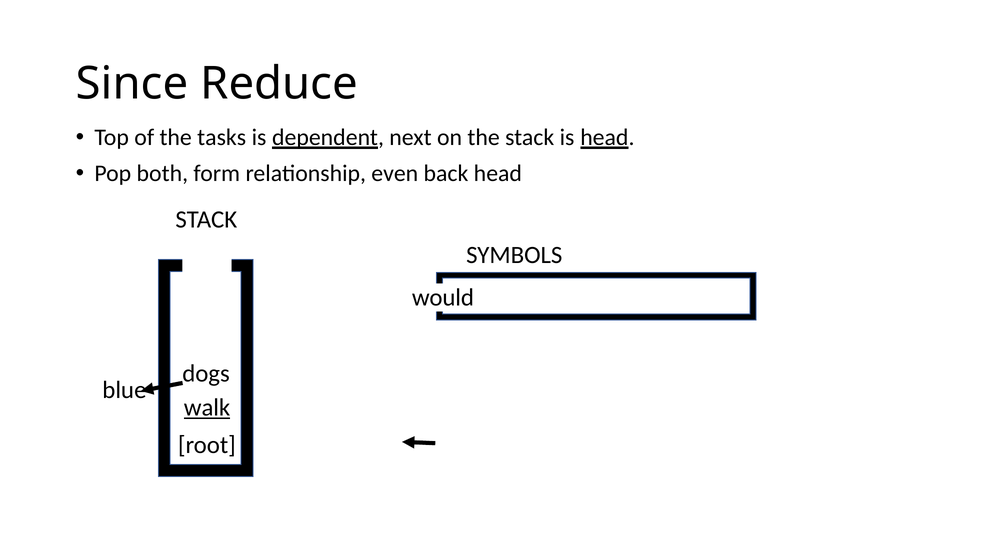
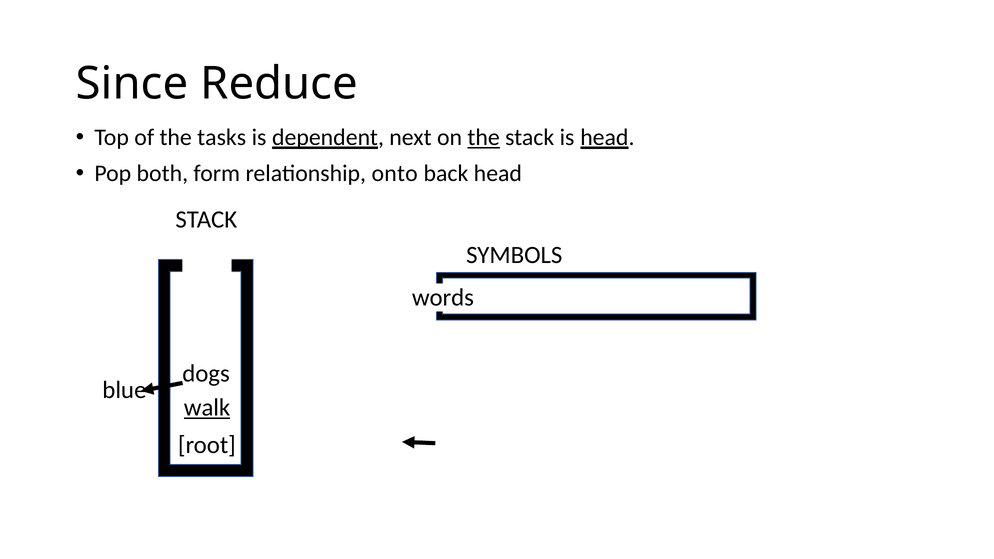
the underline: none -> present (484, 137)
even: even -> onto (395, 173)
would: would -> words (443, 298)
